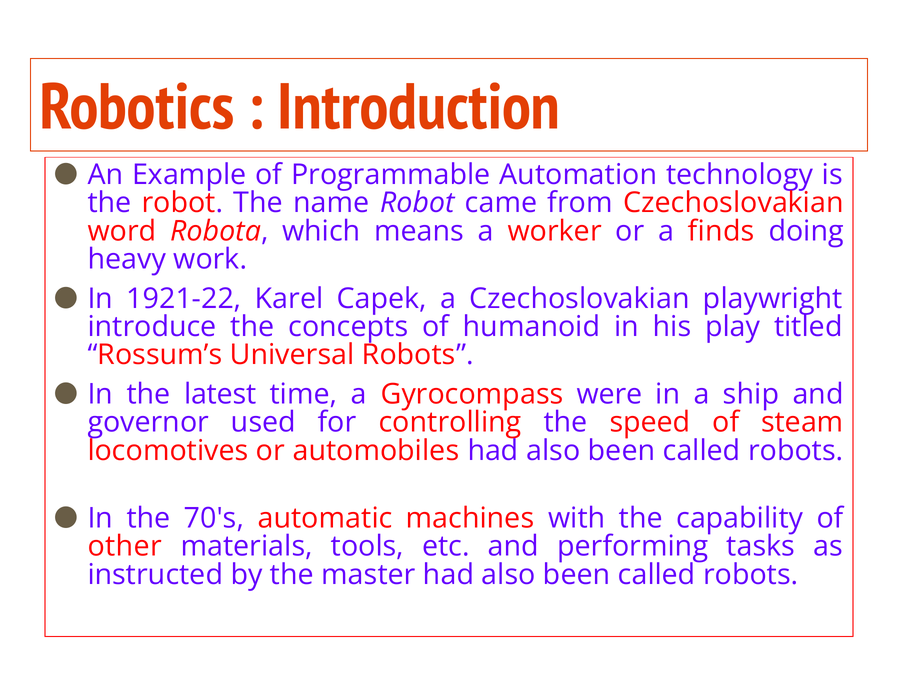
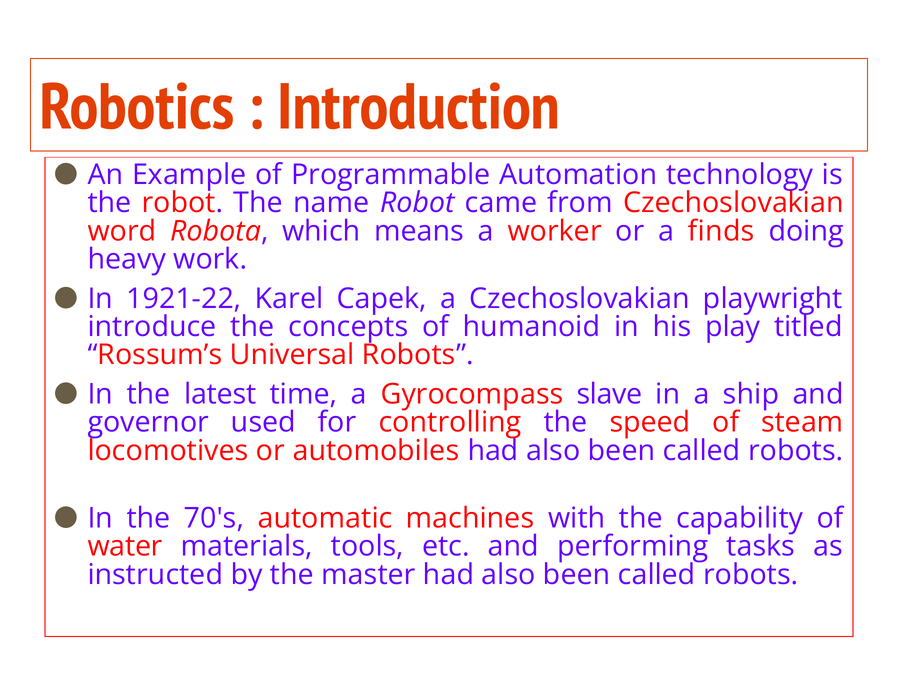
were: were -> slave (610, 394)
other: other -> water (125, 546)
